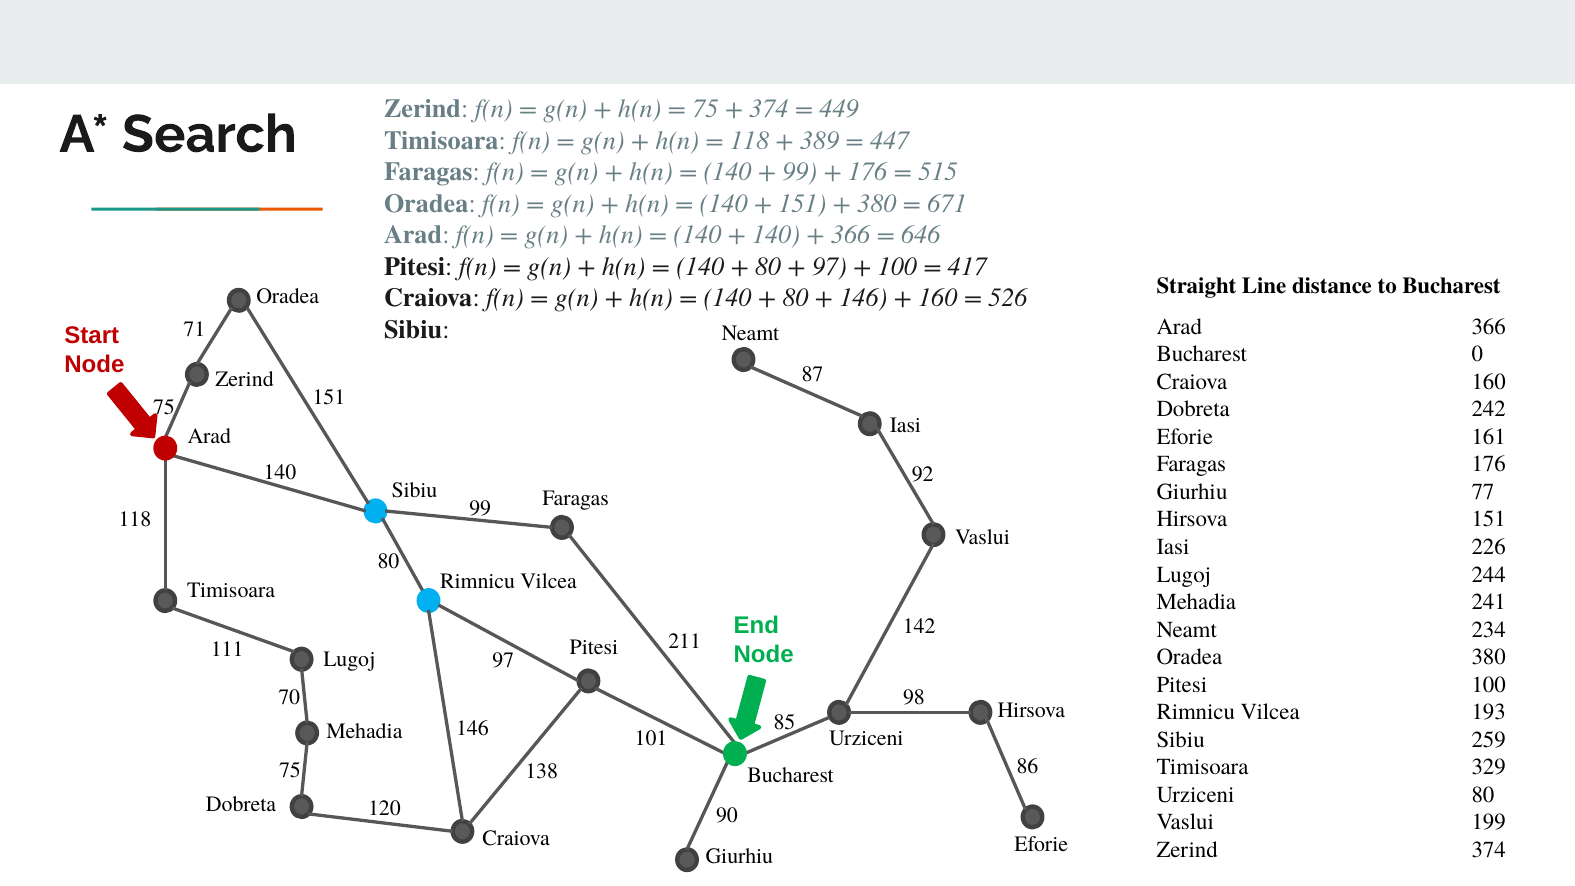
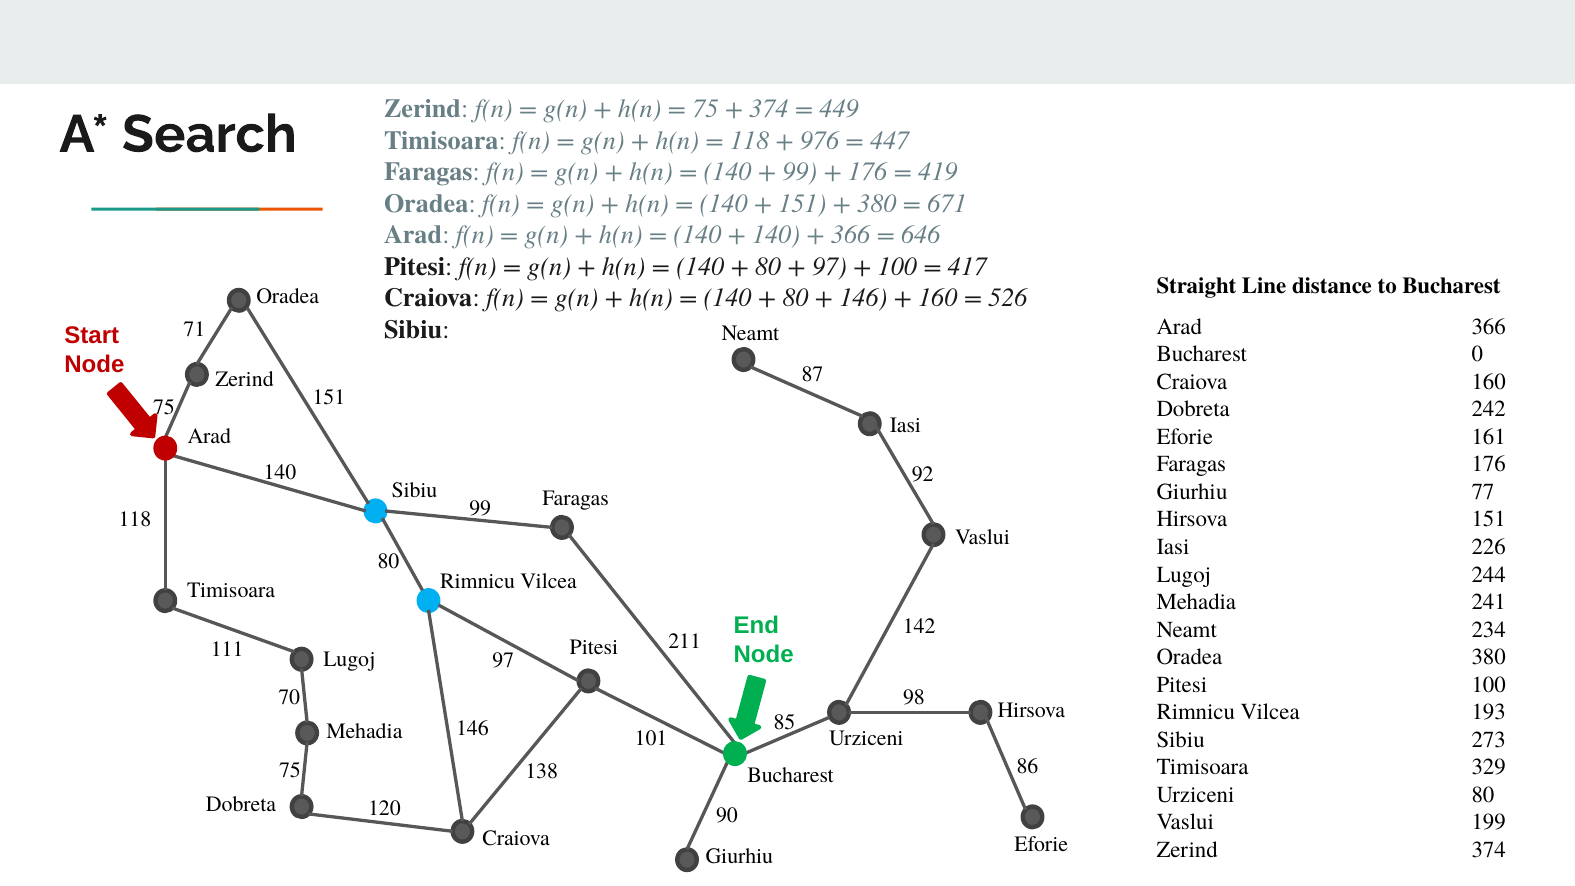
389: 389 -> 976 (819, 141)
515: 515 -> 419 (938, 172)
259: 259 -> 273 (1489, 740)
